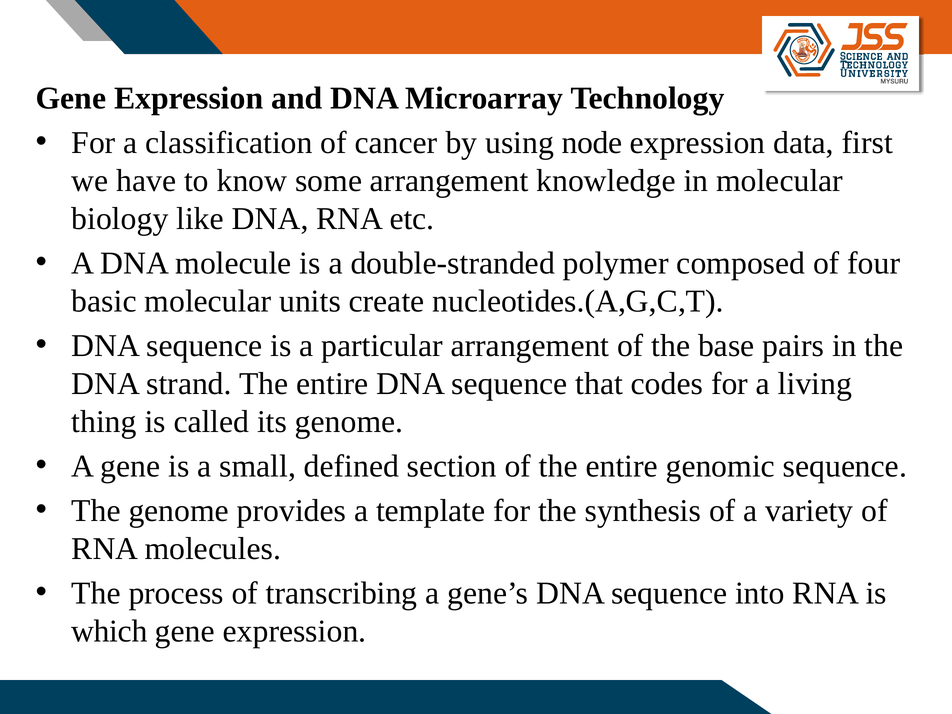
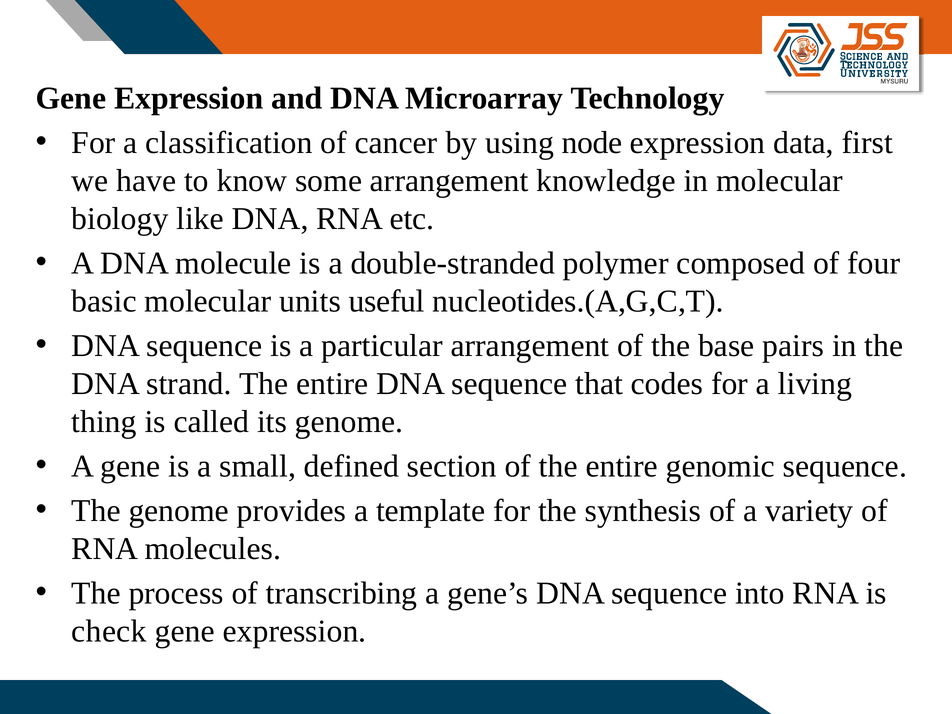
create: create -> useful (387, 301)
which: which -> check (109, 631)
